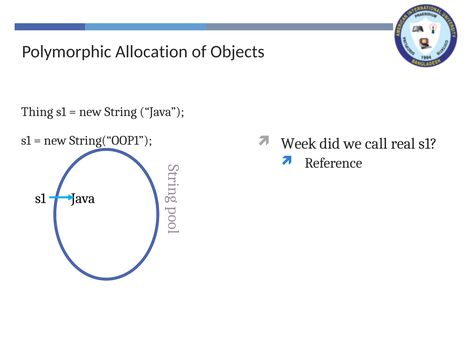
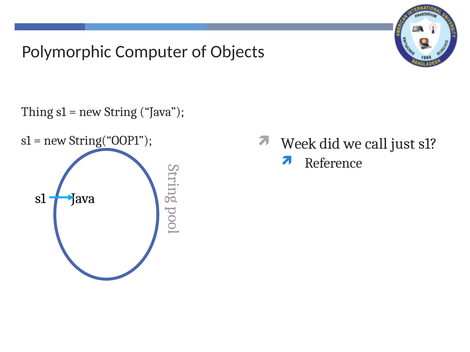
Allocation: Allocation -> Computer (152, 52)
real: real -> just (403, 144)
